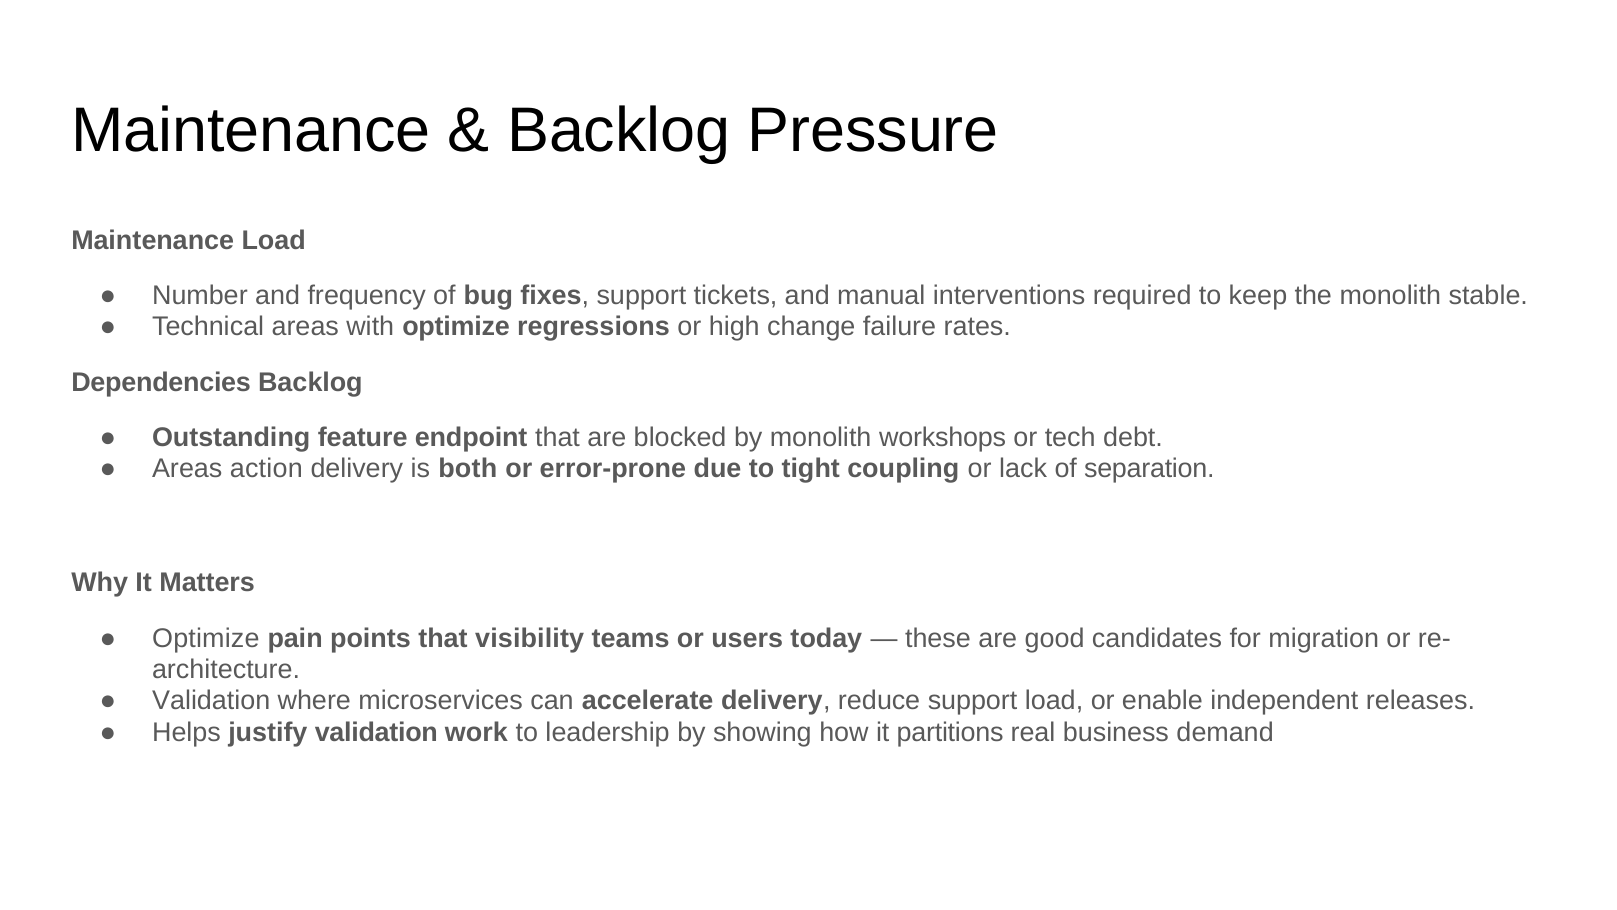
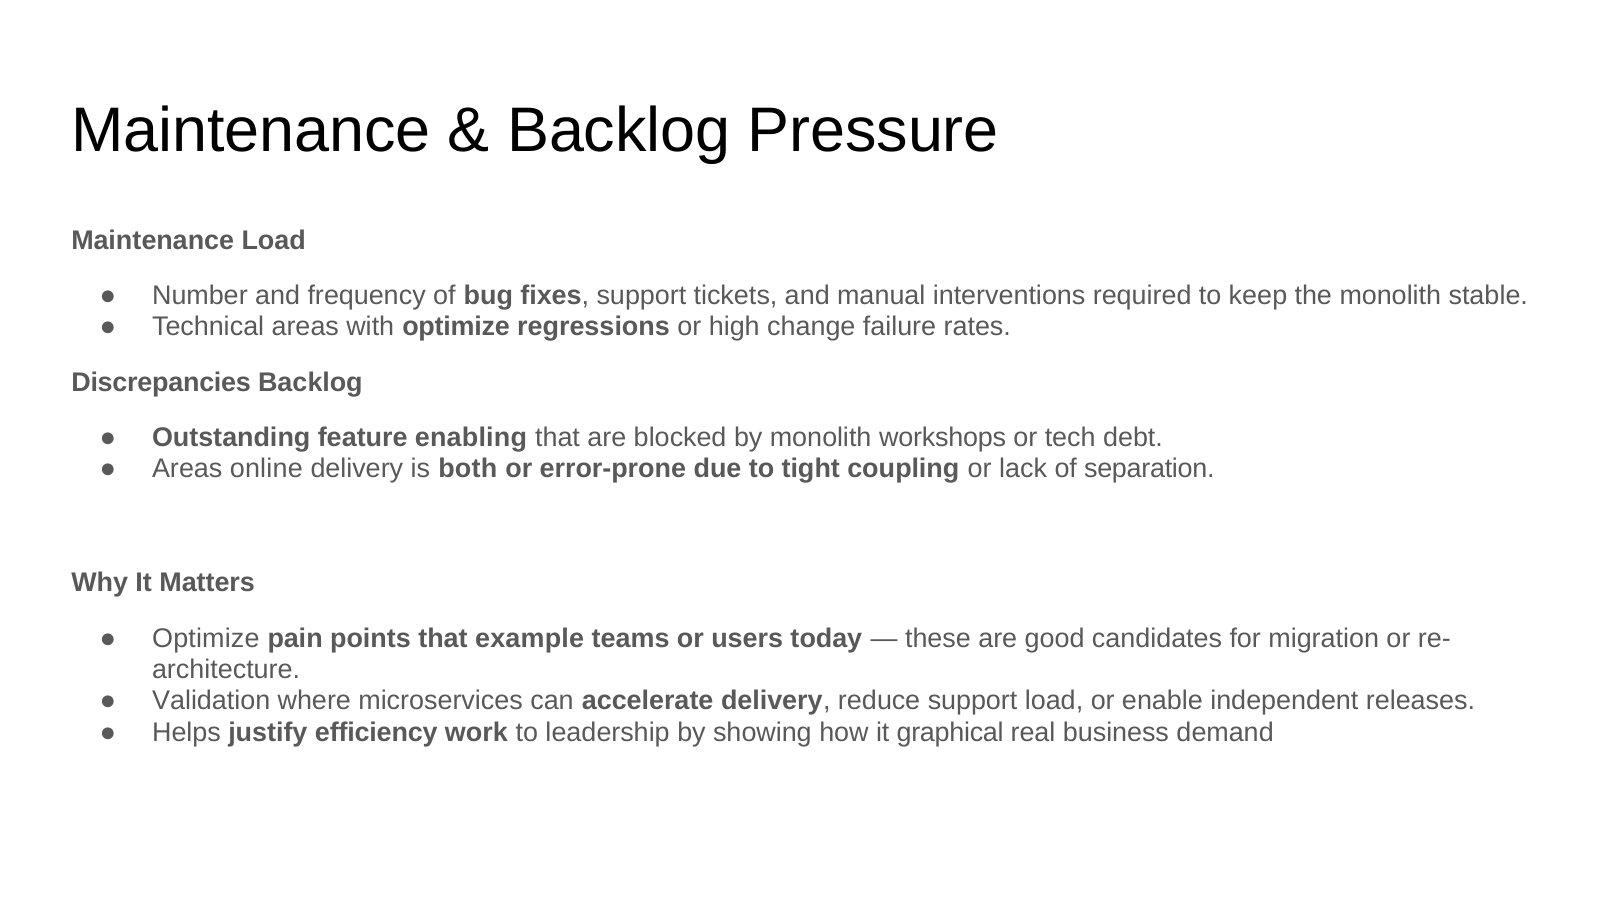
Dependencies: Dependencies -> Discrepancies (161, 382)
endpoint: endpoint -> enabling (471, 437)
action: action -> online (266, 469)
visibility: visibility -> example (530, 638)
justify validation: validation -> efficiency (376, 732)
partitions: partitions -> graphical (950, 732)
